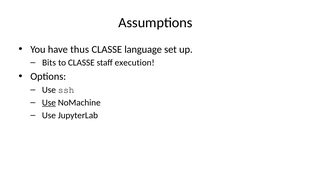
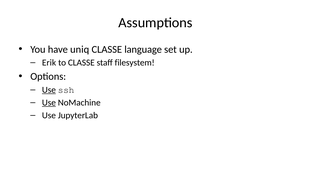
thus: thus -> uniq (80, 49)
Bits: Bits -> Erik (49, 63)
execution: execution -> filesystem (135, 63)
Use underline: none -> present (49, 90)
